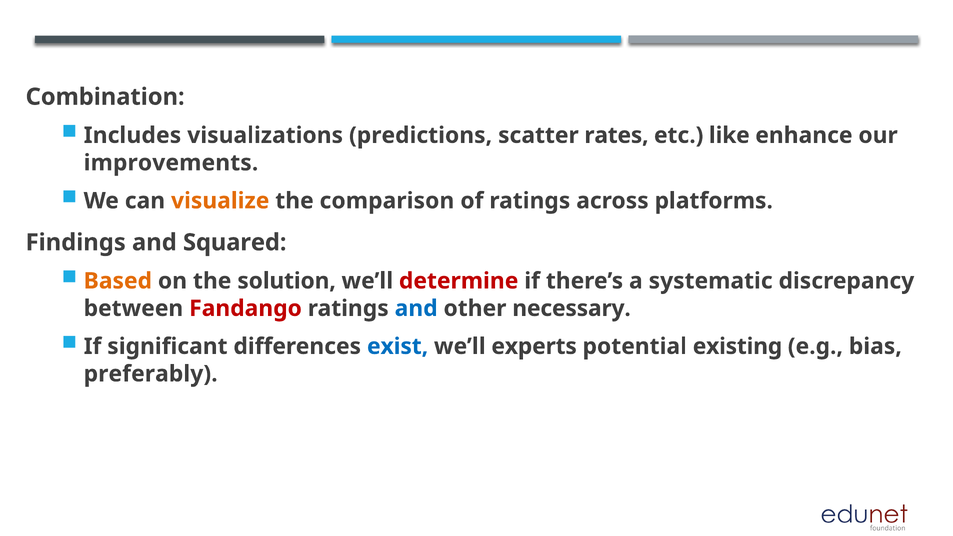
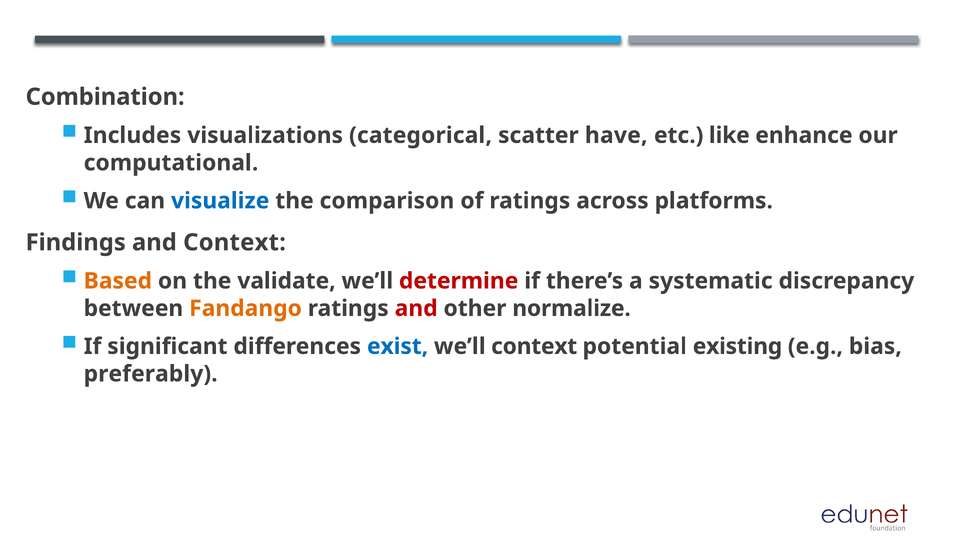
predictions: predictions -> categorical (421, 135)
rates: rates -> have (616, 135)
improvements: improvements -> computational (171, 163)
visualize colour: orange -> blue (220, 201)
and Squared: Squared -> Context (235, 242)
solution: solution -> validate (287, 281)
Fandango colour: red -> orange (246, 308)
and colour: blue -> red (416, 308)
necessary: necessary -> normalize (572, 308)
we’ll experts: experts -> context (534, 346)
